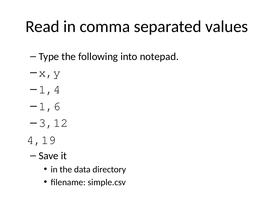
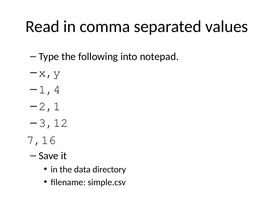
1,6: 1,6 -> 2,1 (50, 106)
4,19: 4,19 -> 7,16 (41, 140)
